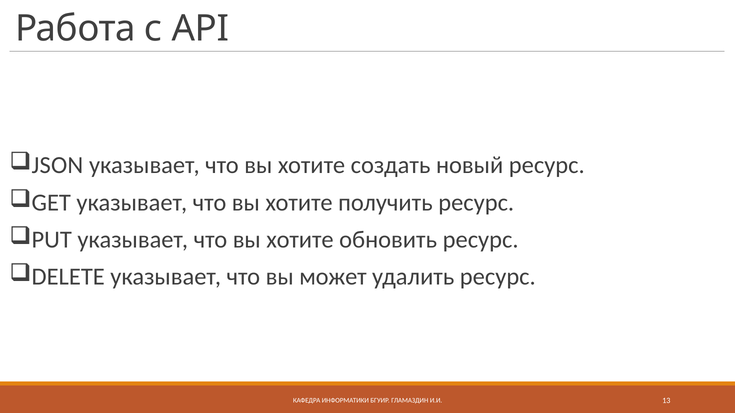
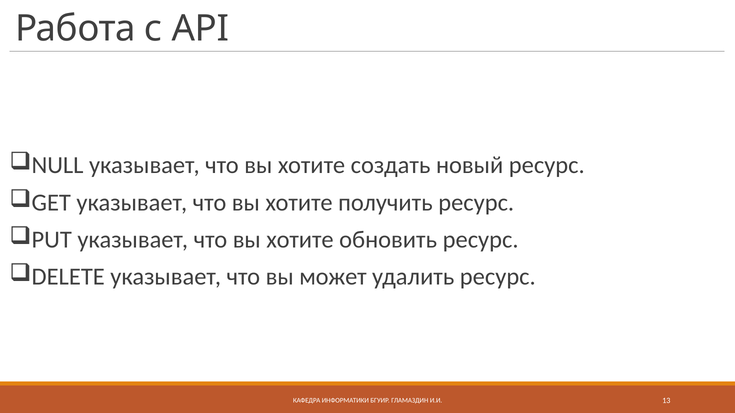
JSON: JSON -> NULL (58, 166)
